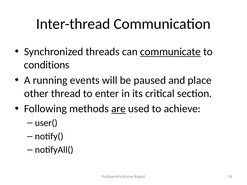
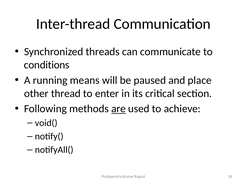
communicate underline: present -> none (171, 52)
events: events -> means (85, 80)
user(: user( -> void( (46, 123)
